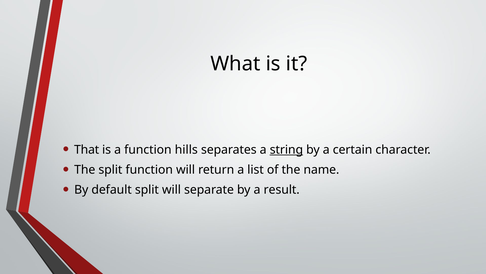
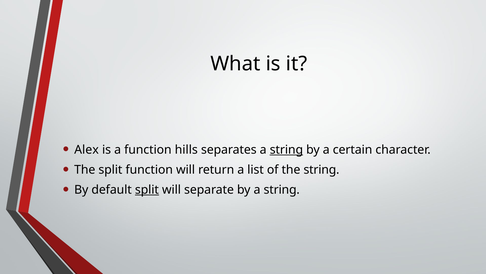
That: That -> Alex (87, 149)
the name: name -> string (321, 169)
split underline: none -> present (147, 189)
by a result: result -> string (282, 189)
